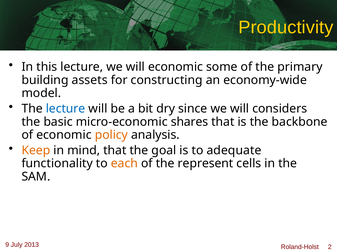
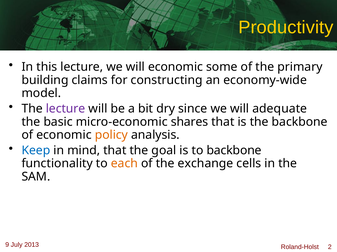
assets: assets -> claims (90, 80)
lecture colour: blue -> purple (66, 109)
considers: considers -> adequate (280, 109)
Keep colour: orange -> blue (36, 151)
to adequate: adequate -> backbone (234, 151)
represent: represent -> exchange (206, 164)
